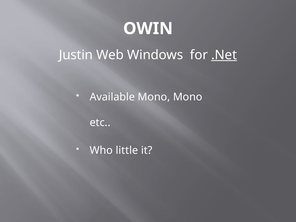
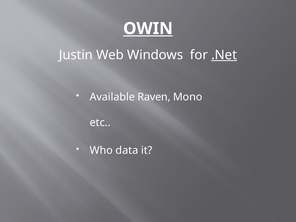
OWIN underline: none -> present (148, 29)
Available Mono: Mono -> Raven (154, 97)
little: little -> data (127, 150)
